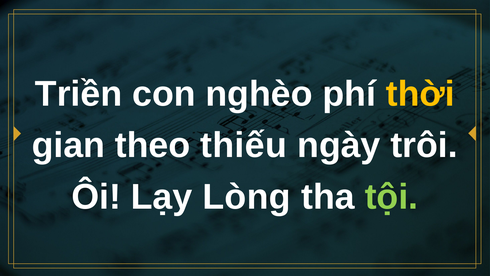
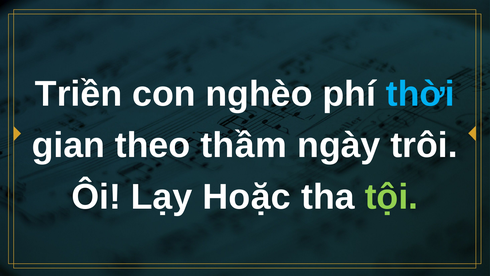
thời colour: yellow -> light blue (420, 94)
thiếu: thiếu -> thầm (244, 145)
Lòng: Lòng -> Hoặc (247, 197)
